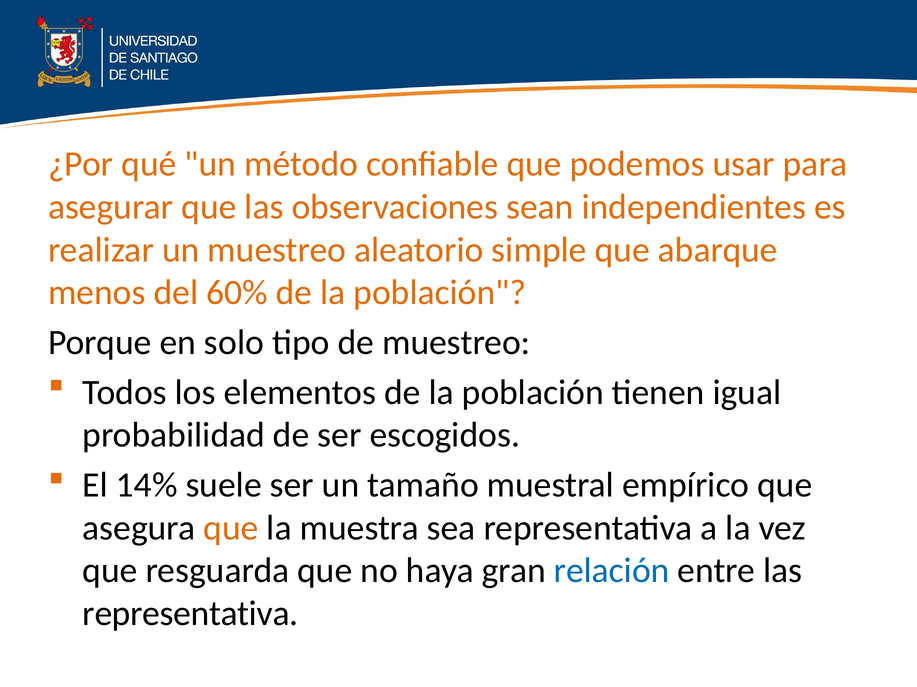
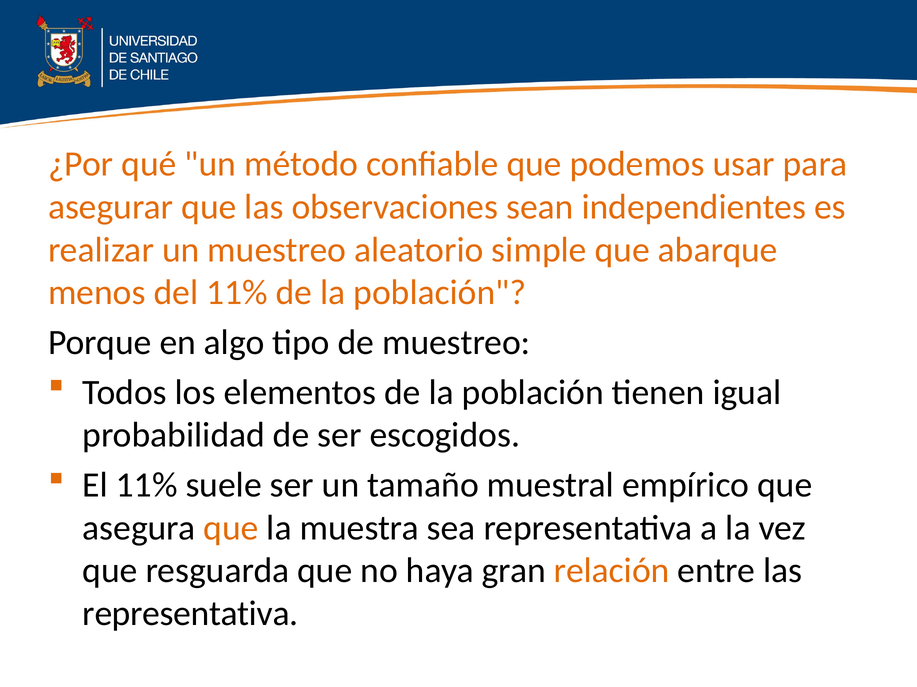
del 60%: 60% -> 11% (237, 293)
solo: solo -> algo (234, 343)
El 14%: 14% -> 11% (147, 486)
relación colour: blue -> orange (612, 571)
